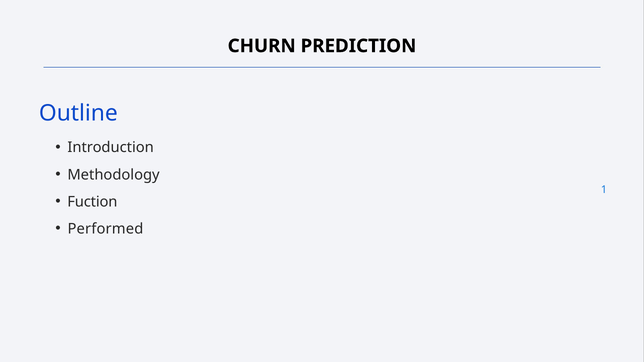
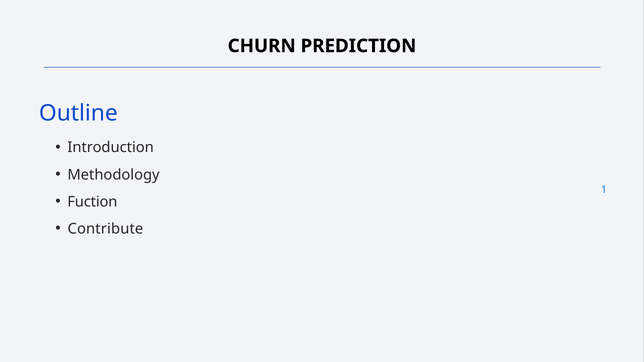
Performed: Performed -> Contribute (105, 229)
